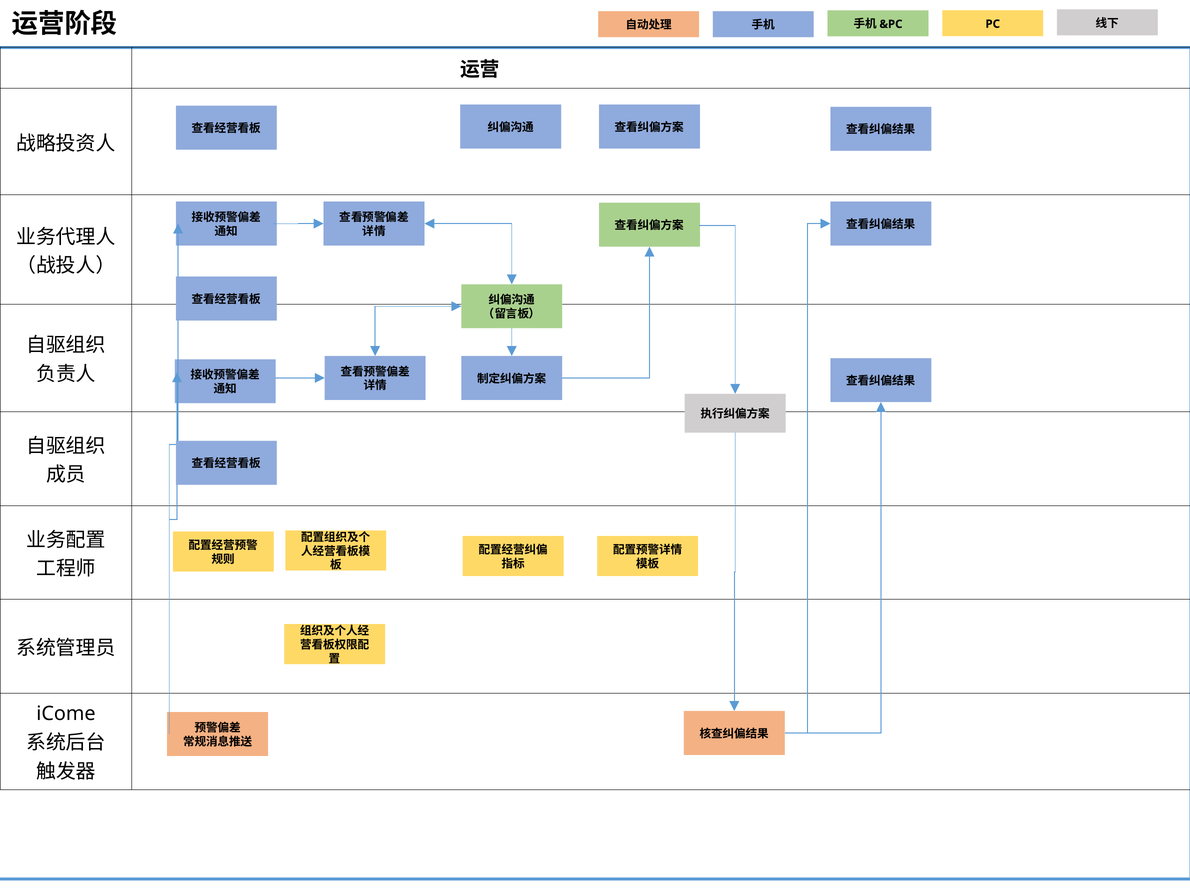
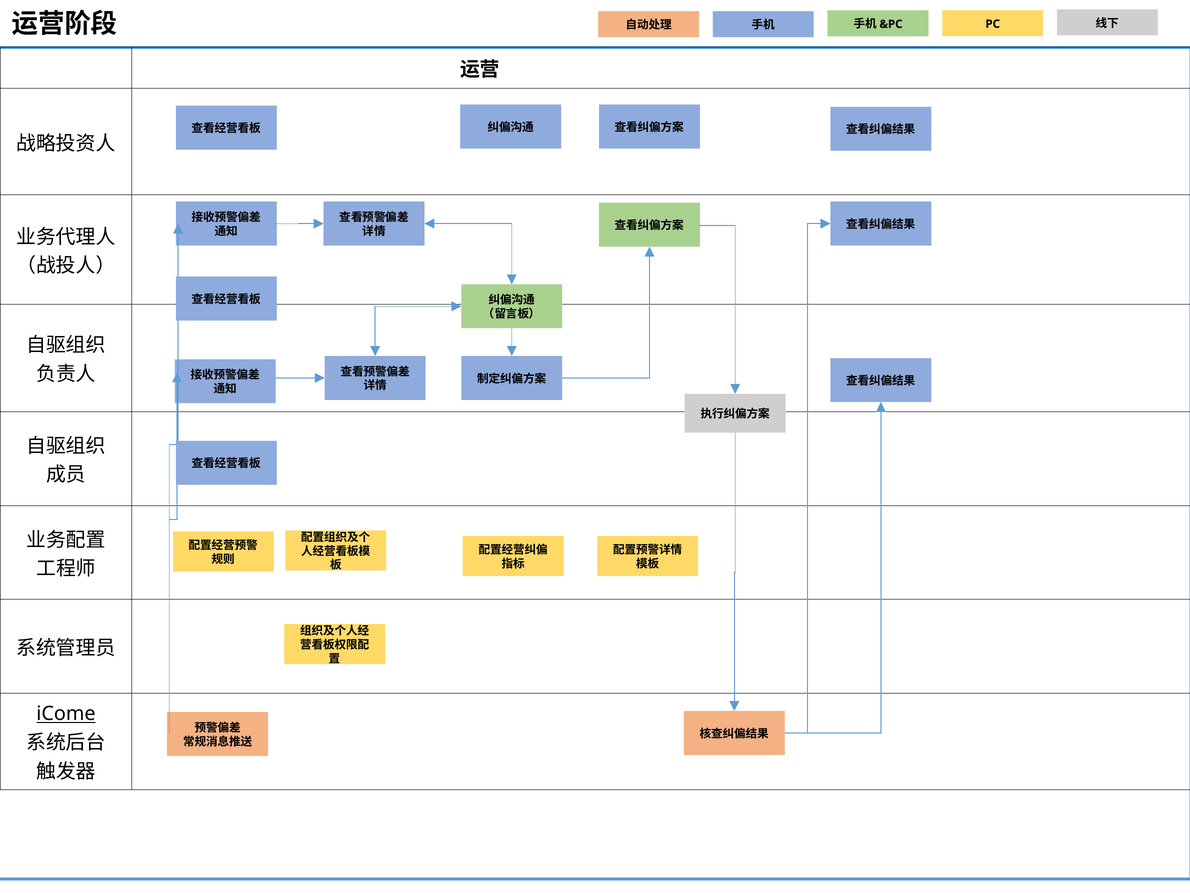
iCome underline: none -> present (66, 714)
